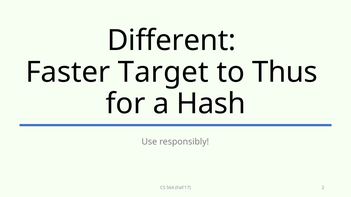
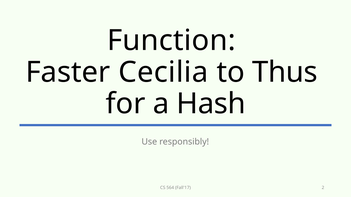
Different: Different -> Function (171, 41)
Target: Target -> Cecilia (163, 72)
